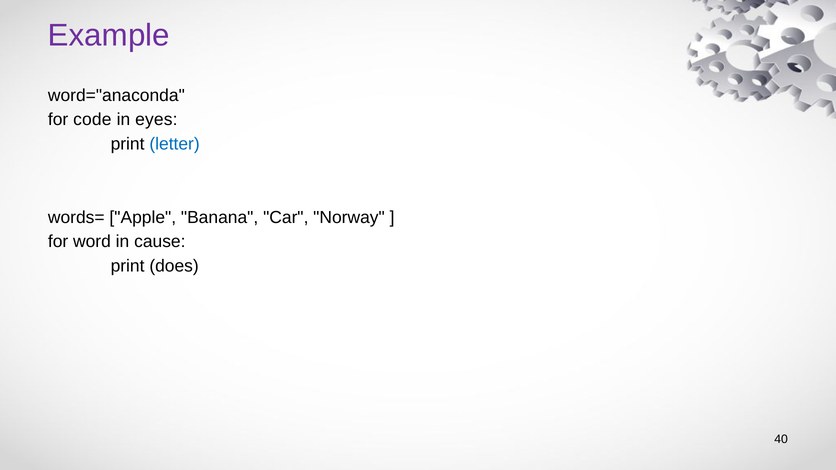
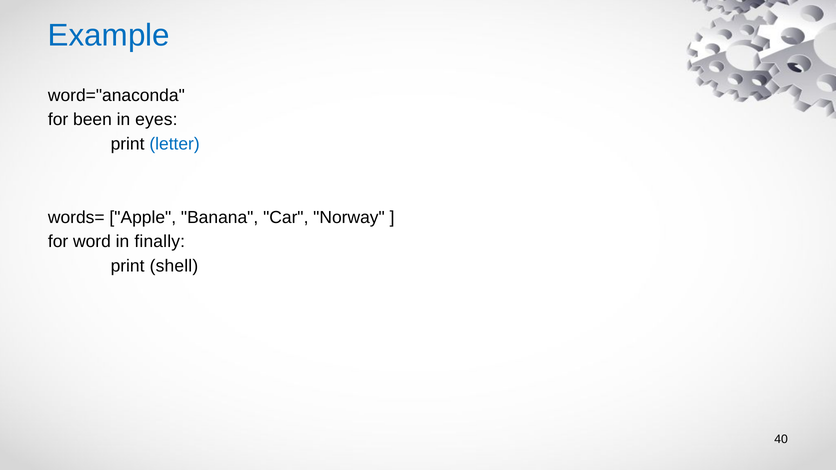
Example colour: purple -> blue (109, 35)
code: code -> been (92, 120)
cause: cause -> finally (160, 242)
does: does -> shell (174, 266)
